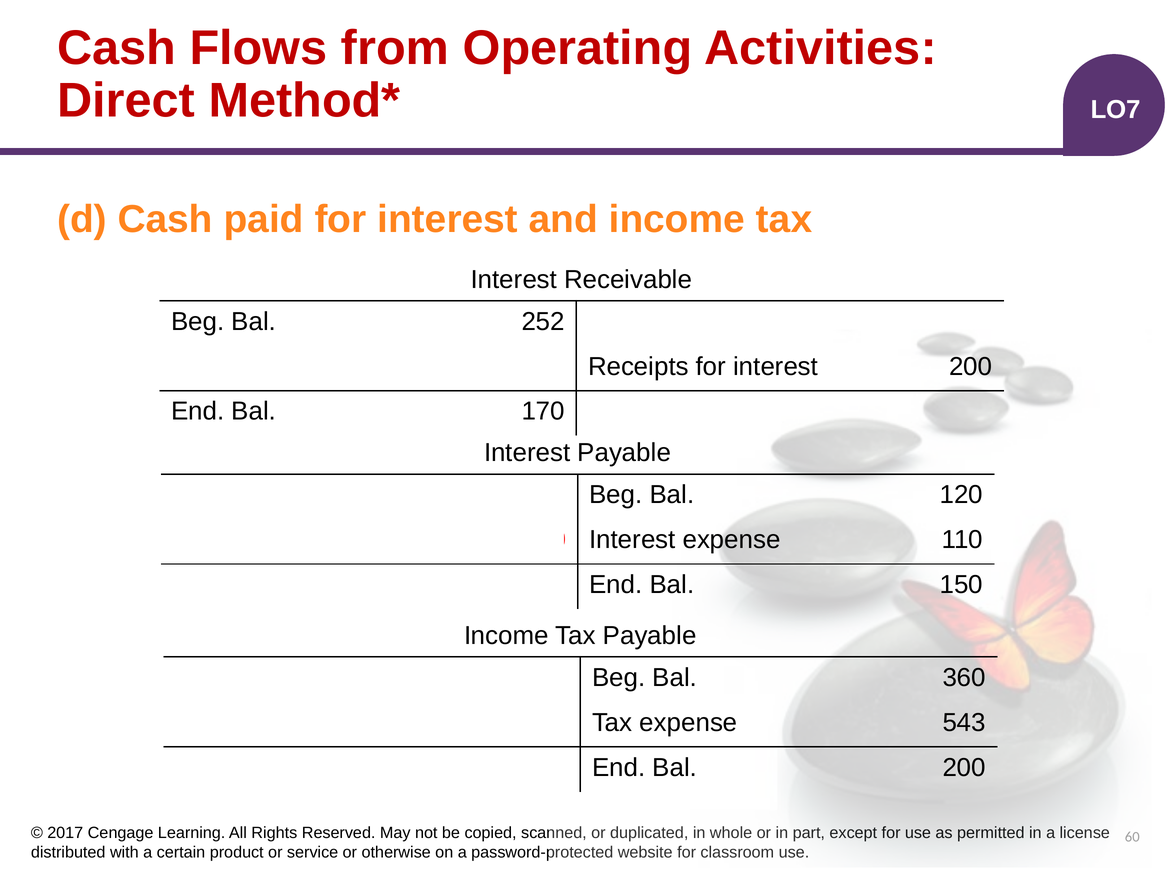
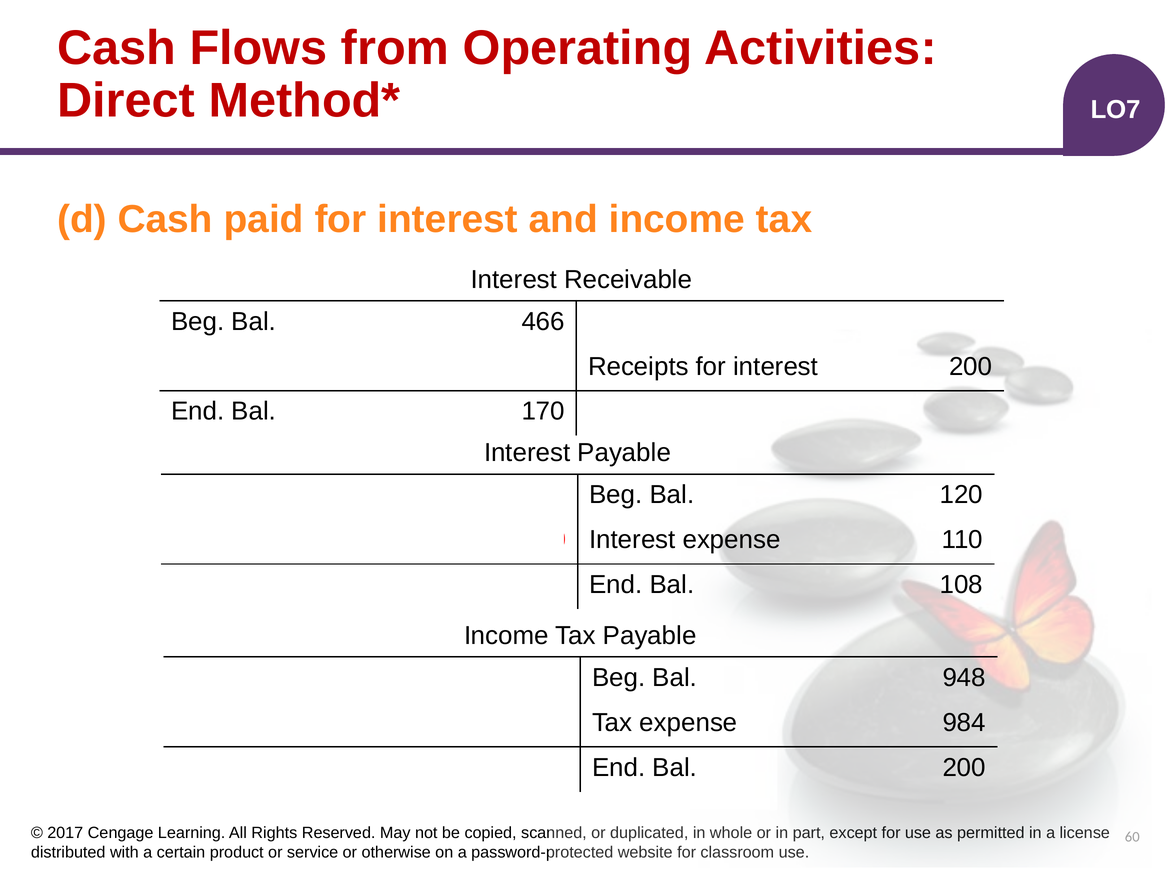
252: 252 -> 466 (543, 321)
150: 150 -> 108 (961, 585)
360: 360 -> 948 (964, 677)
543: 543 -> 984 (964, 722)
